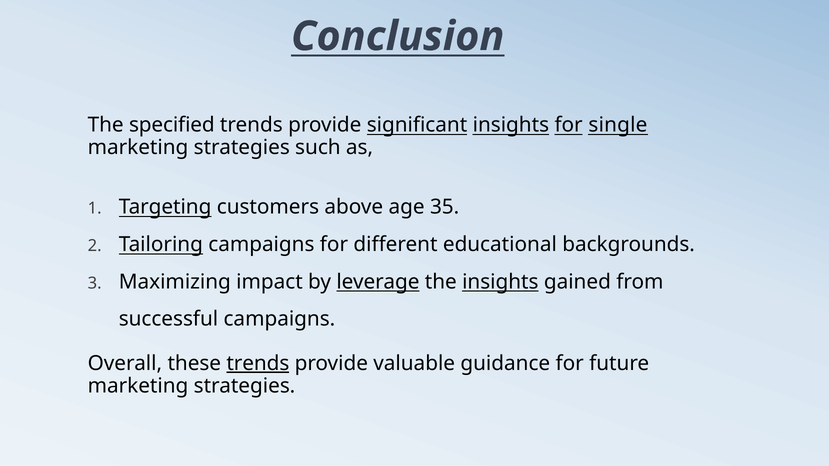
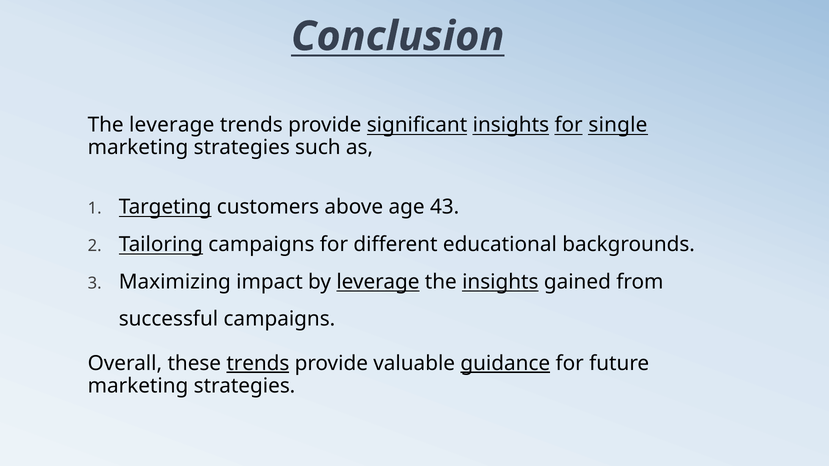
The specified: specified -> leverage (172, 125)
35: 35 -> 43 (445, 207)
guidance underline: none -> present (505, 364)
